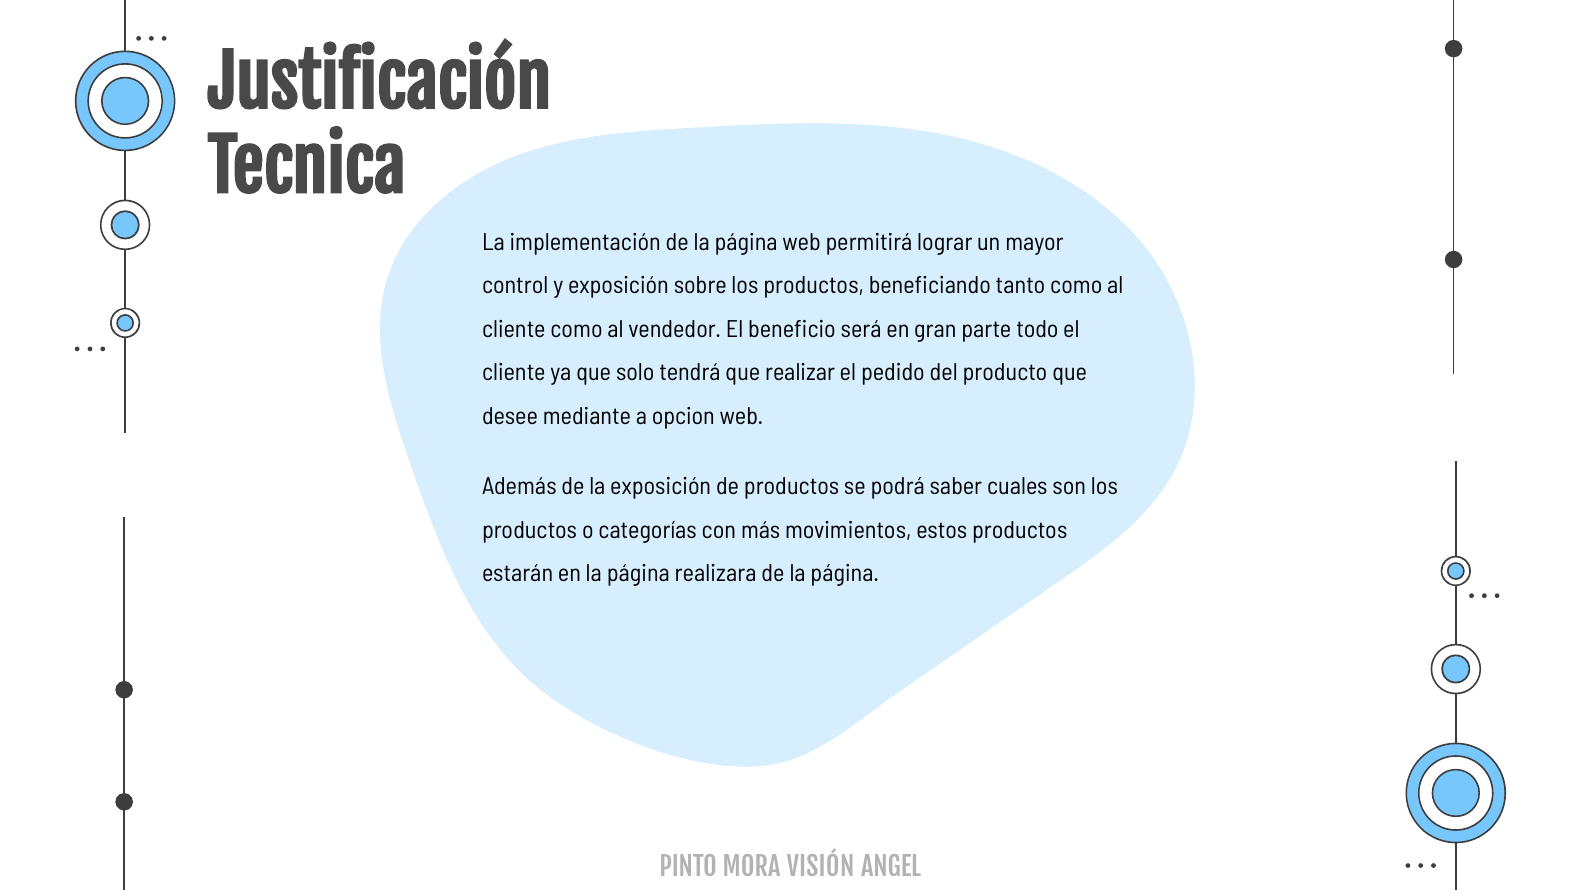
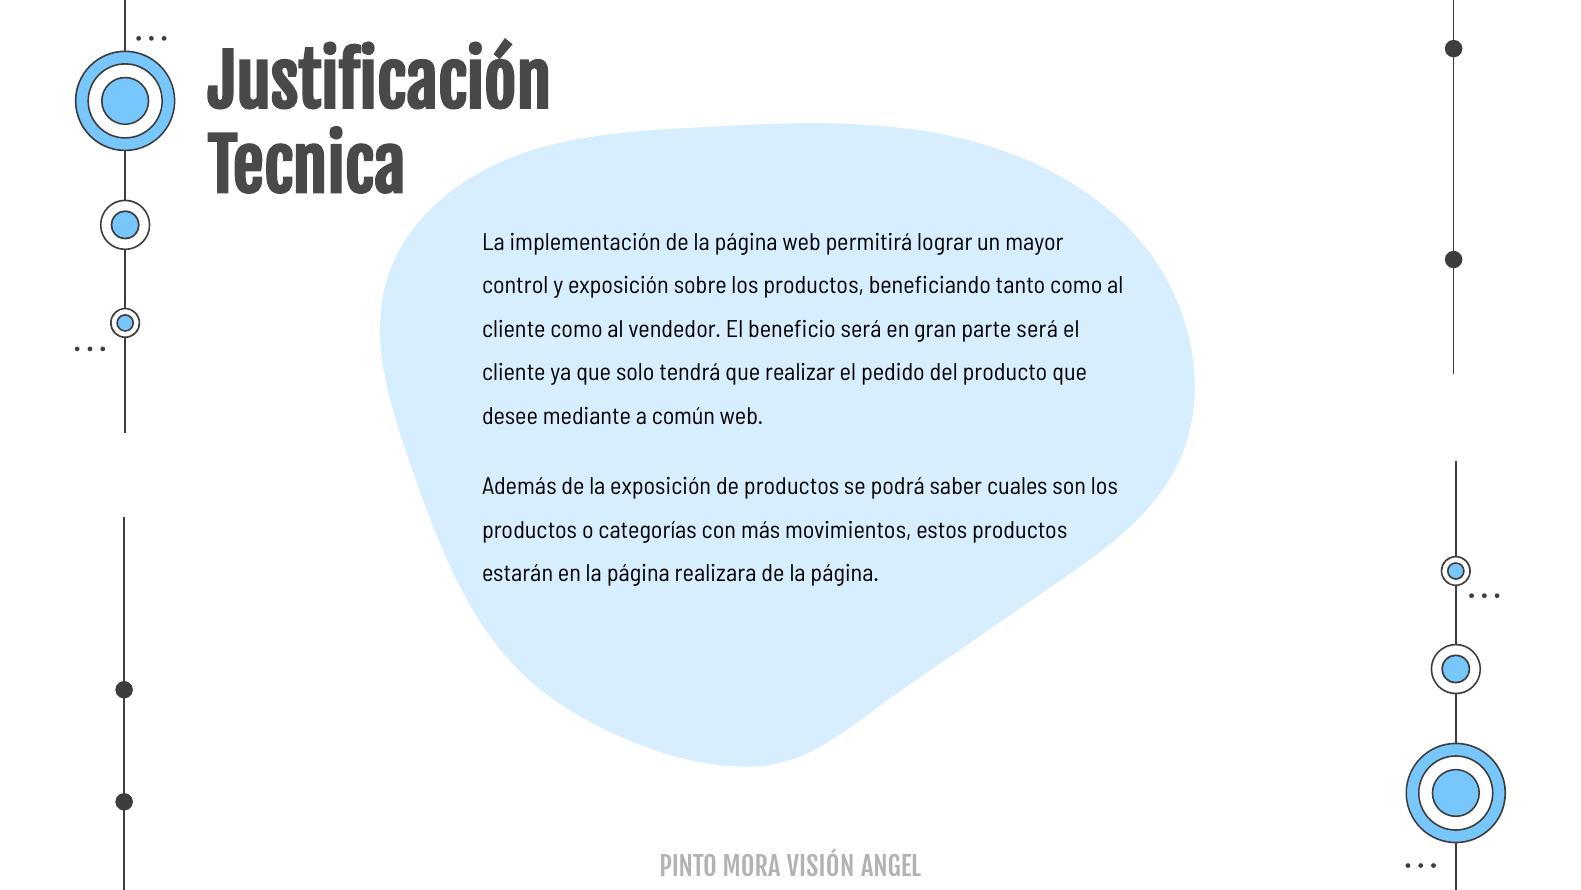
parte todo: todo -> será (1037, 329)
opcion: opcion -> común (683, 416)
